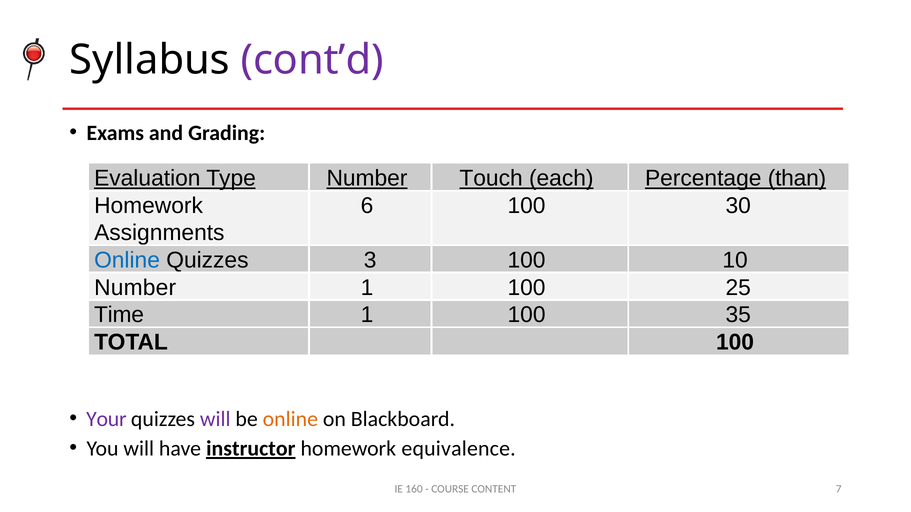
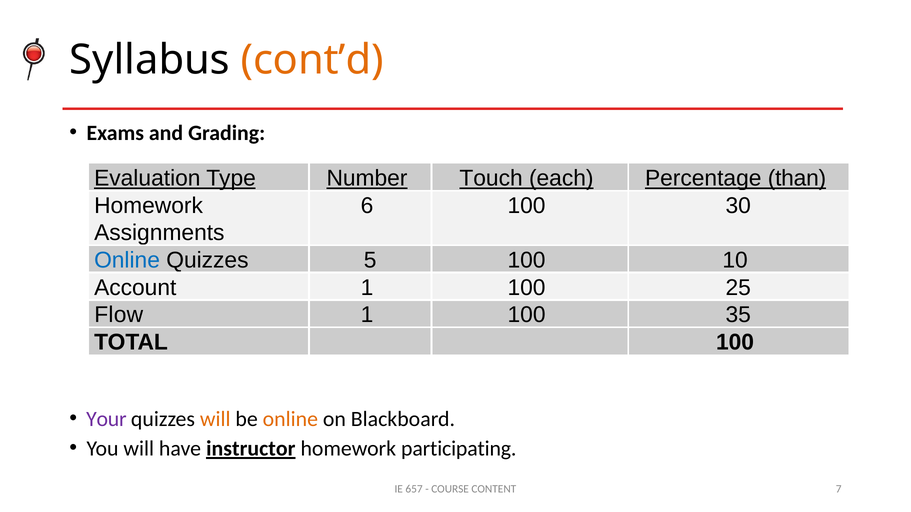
cont’d colour: purple -> orange (312, 60)
3: 3 -> 5 (370, 260)
Number: Number -> Account (135, 288)
Time: Time -> Flow (119, 315)
will colour: purple -> orange (215, 419)
equivalence: equivalence -> participating (459, 449)
160: 160 -> 657 (414, 489)
